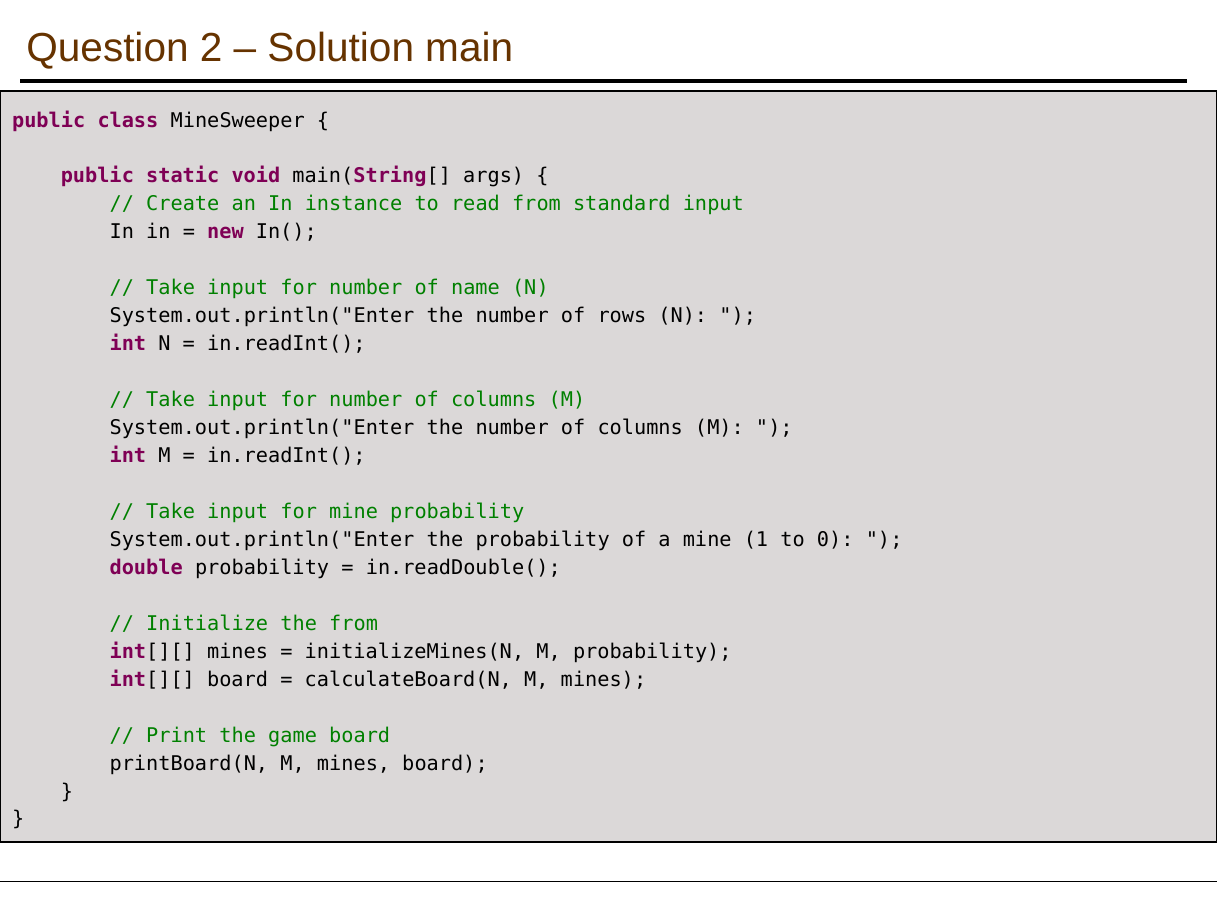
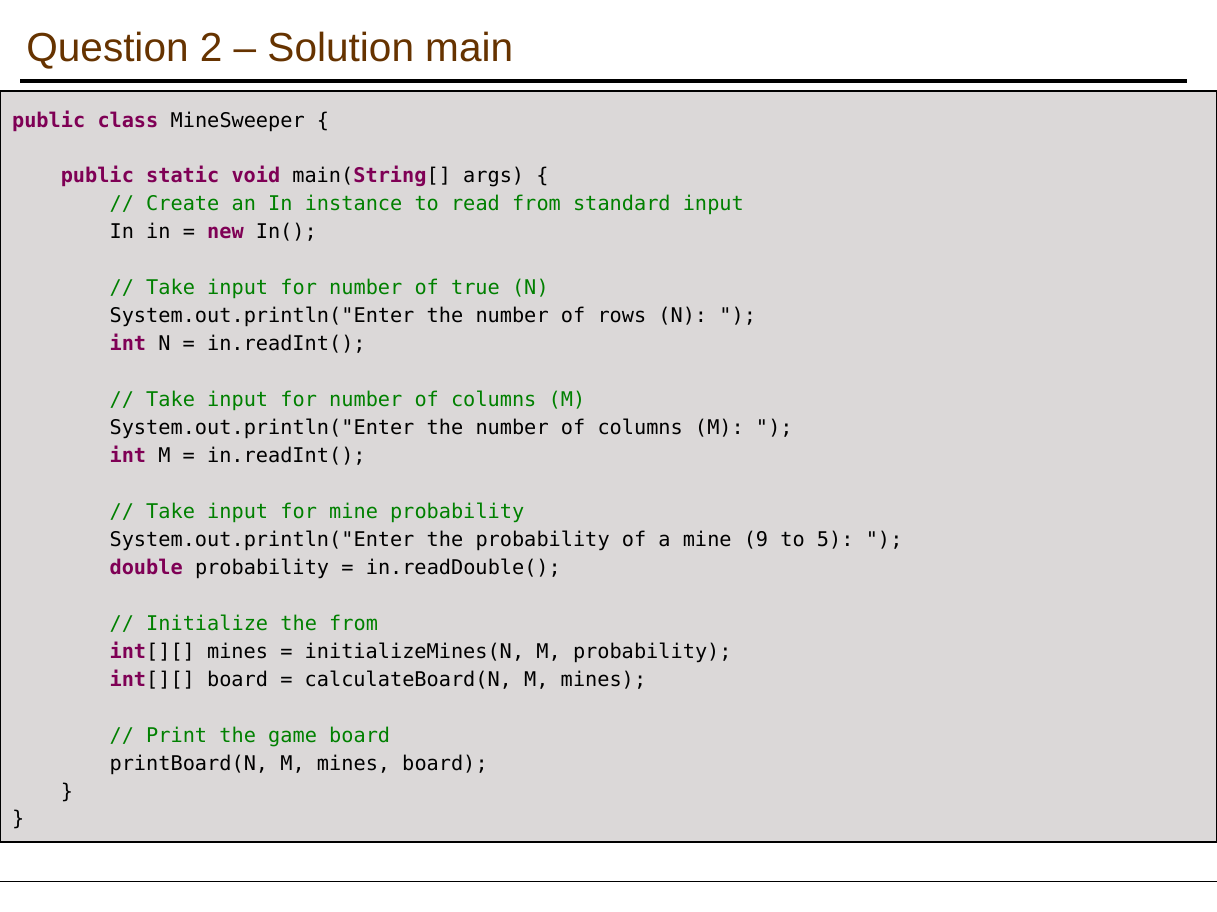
name: name -> true (475, 288)
1: 1 -> 9 (756, 540)
0: 0 -> 5 (835, 540)
